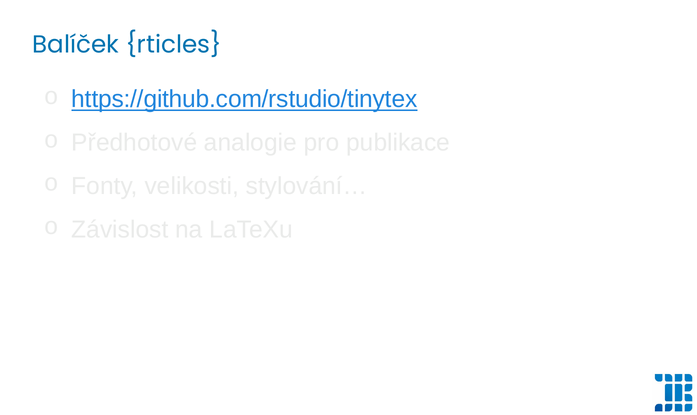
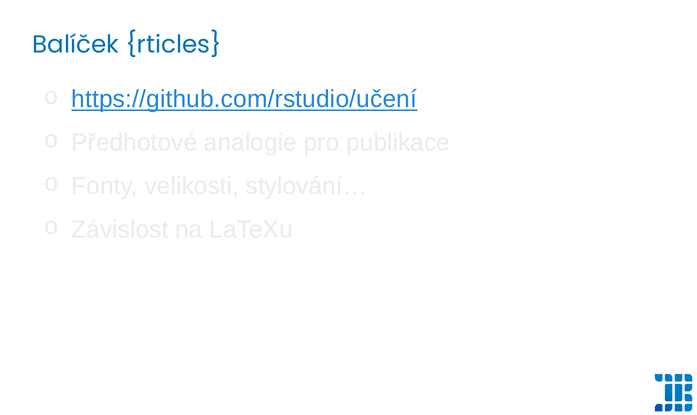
https://github.com/rstudio/tinytex: https://github.com/rstudio/tinytex -> https://github.com/rstudio/učení (244, 99)
